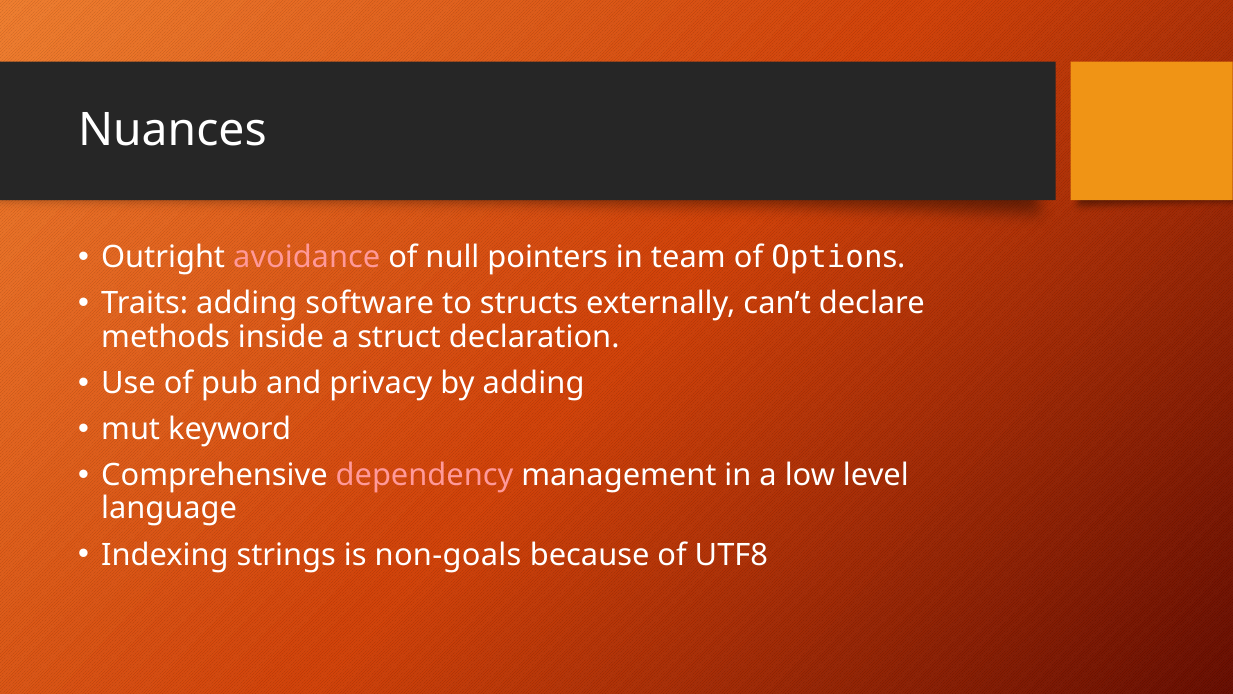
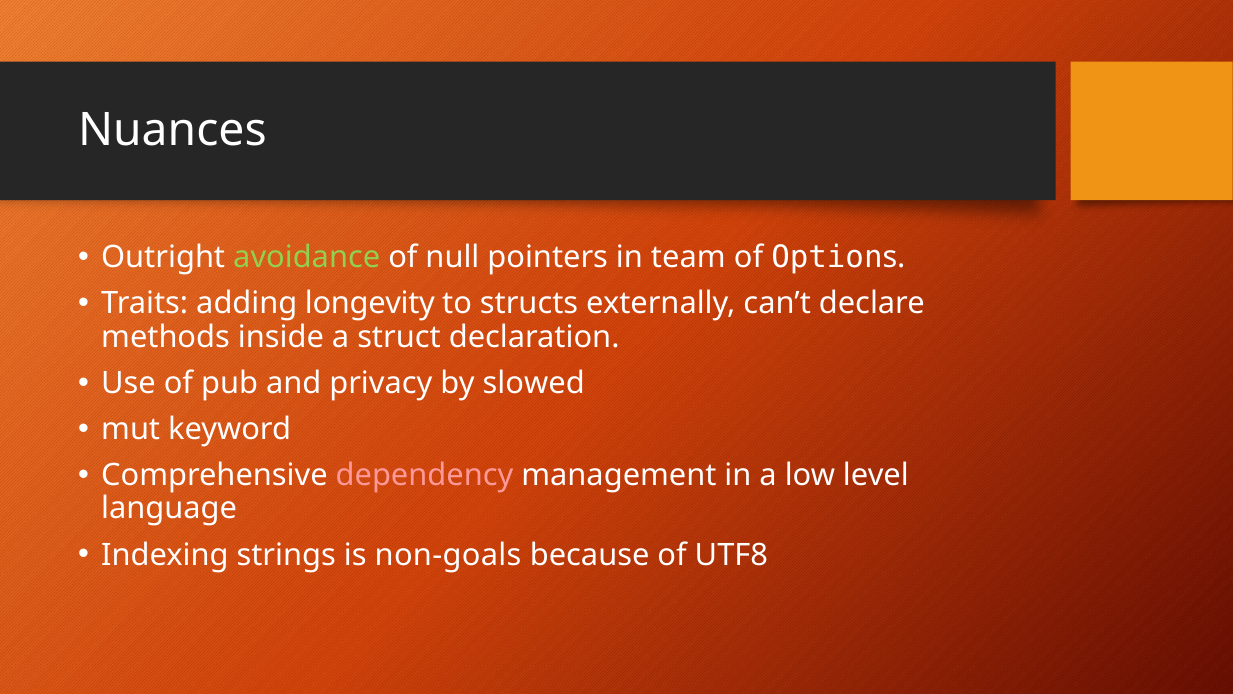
avoidance colour: pink -> light green (307, 257)
software: software -> longevity (370, 304)
by adding: adding -> slowed (534, 383)
